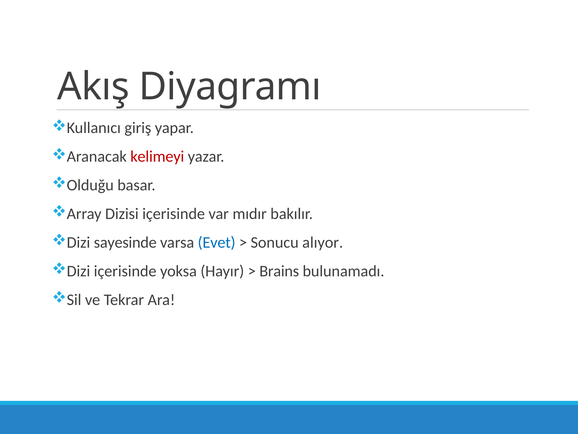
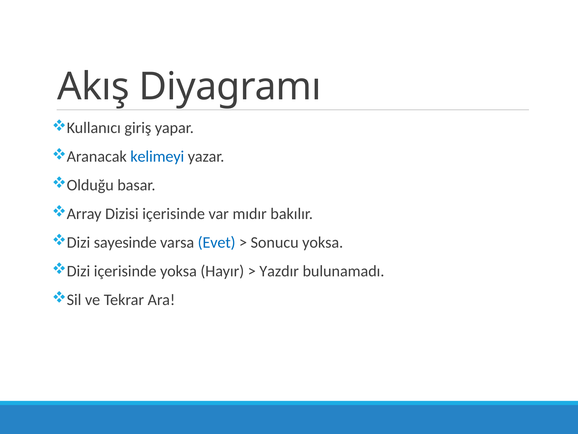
kelimeyi colour: red -> blue (157, 156)
Sonucu alıyor: alıyor -> yoksa (323, 242)
Brains: Brains -> Yazdır (279, 271)
